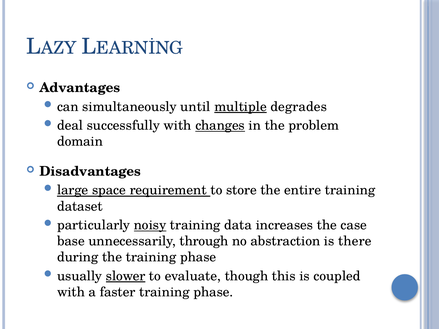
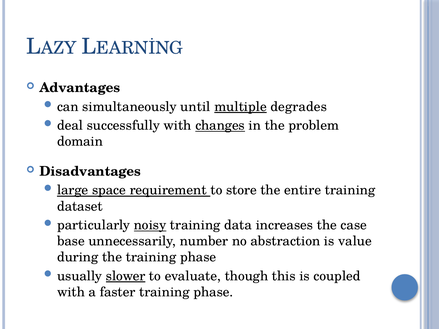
through: through -> number (204, 241)
there: there -> value (355, 241)
